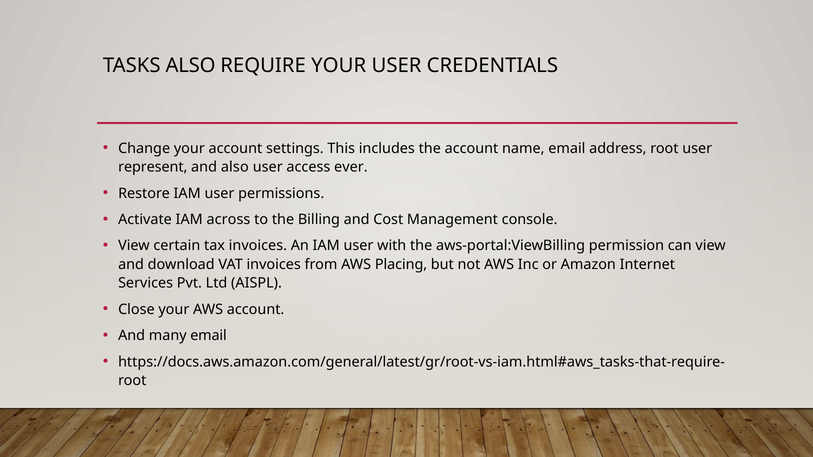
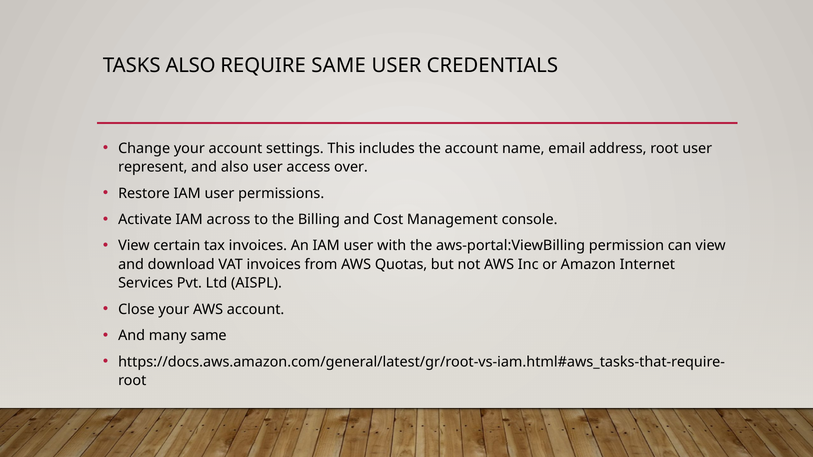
REQUIRE YOUR: YOUR -> SAME (339, 66)
ever: ever -> over (351, 167)
Placing: Placing -> Quotas (401, 265)
many email: email -> same (209, 336)
